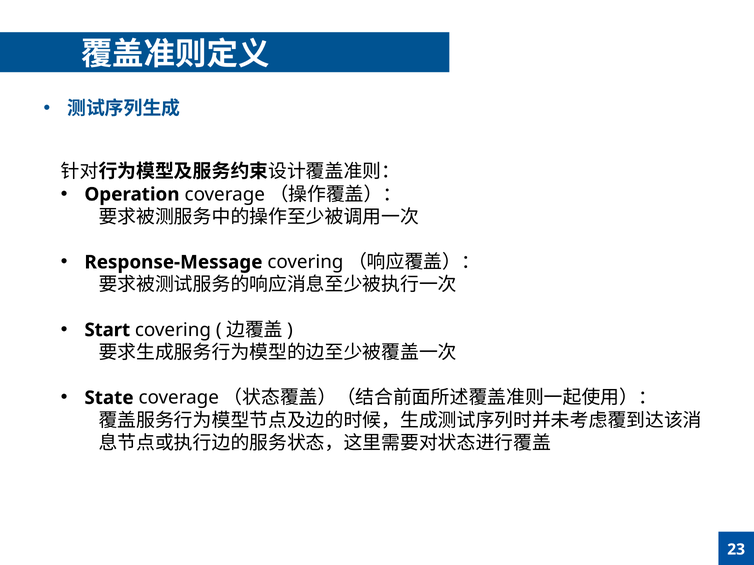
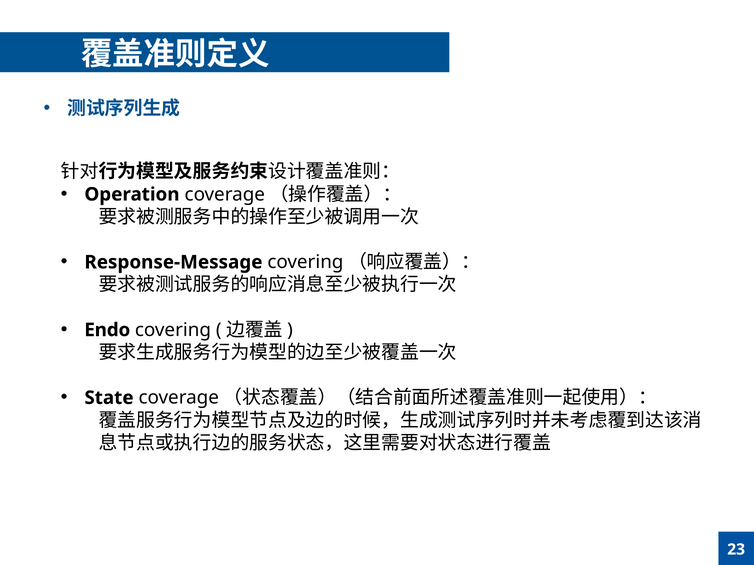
Start: Start -> Endo (107, 330)
